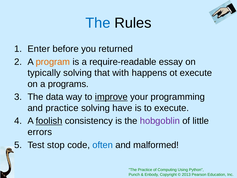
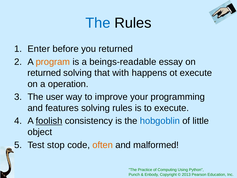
require-readable: require-readable -> beings-readable (123, 62)
typically: typically -> returned (44, 73)
programs: programs -> operation (68, 84)
data: data -> user (55, 97)
improve underline: present -> none (111, 97)
and practice: practice -> features (62, 108)
solving have: have -> rules (122, 108)
hobgoblin colour: purple -> blue (160, 121)
errors: errors -> object (40, 132)
often colour: blue -> orange (103, 145)
